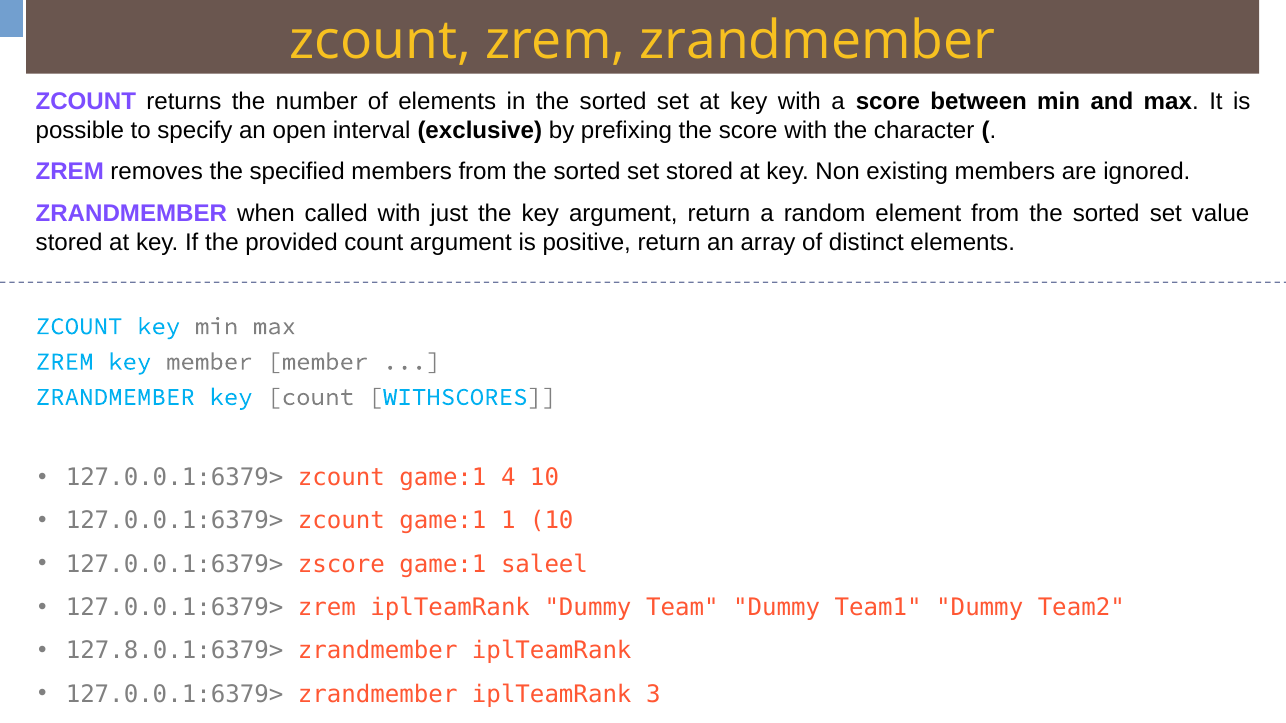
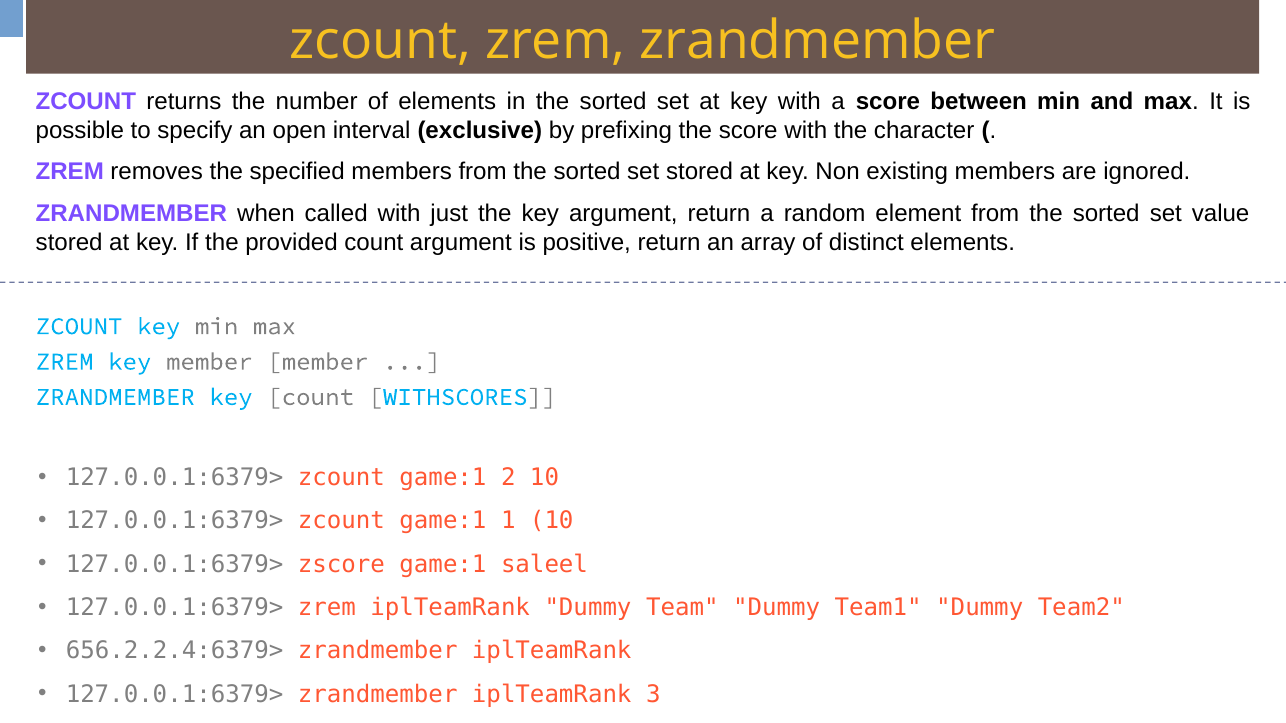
4: 4 -> 2 (508, 478)
127.8.0.1:6379>: 127.8.0.1:6379> -> 656.2.2.4:6379> (175, 651)
